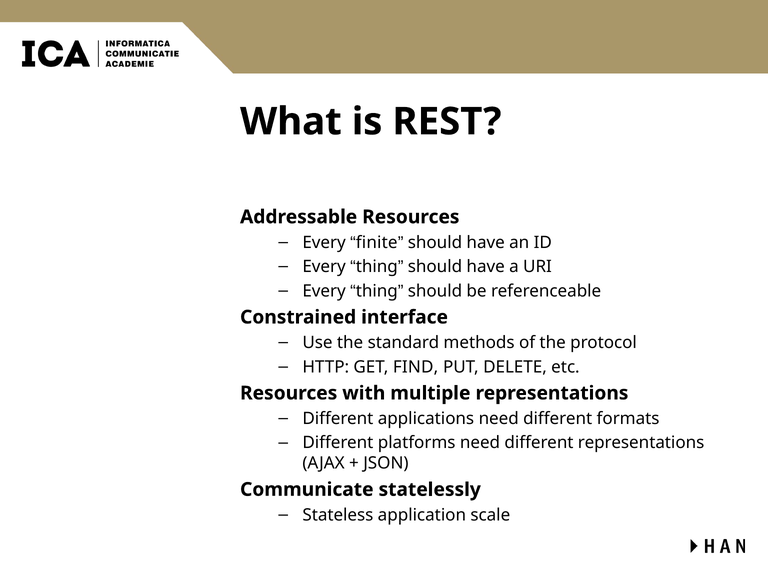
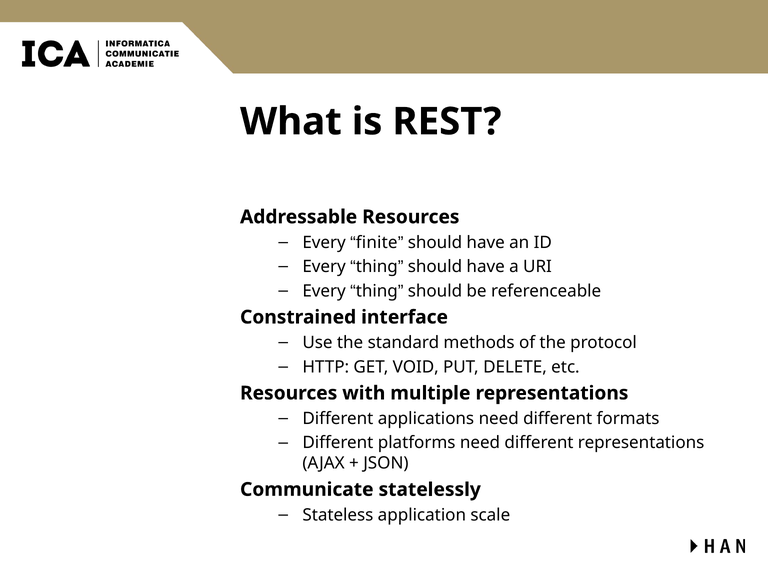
FIND: FIND -> VOID (416, 367)
